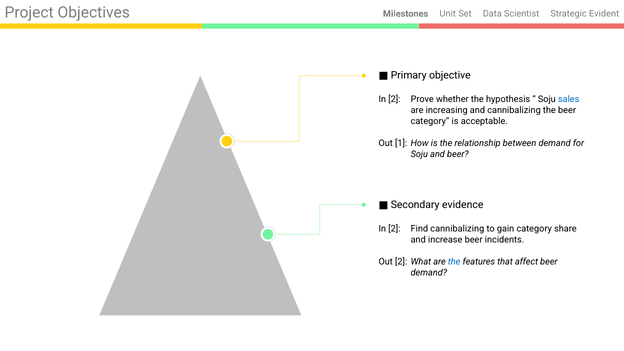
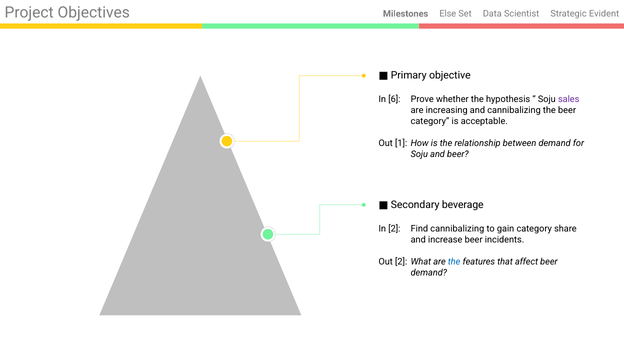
Unit: Unit -> Else (448, 14)
2: 2 -> 6 (394, 99)
sales colour: blue -> purple (569, 99)
evidence: evidence -> beverage (463, 205)
